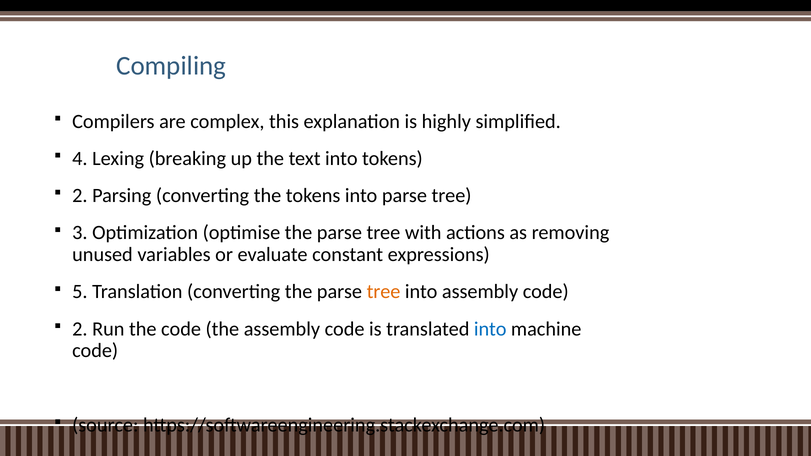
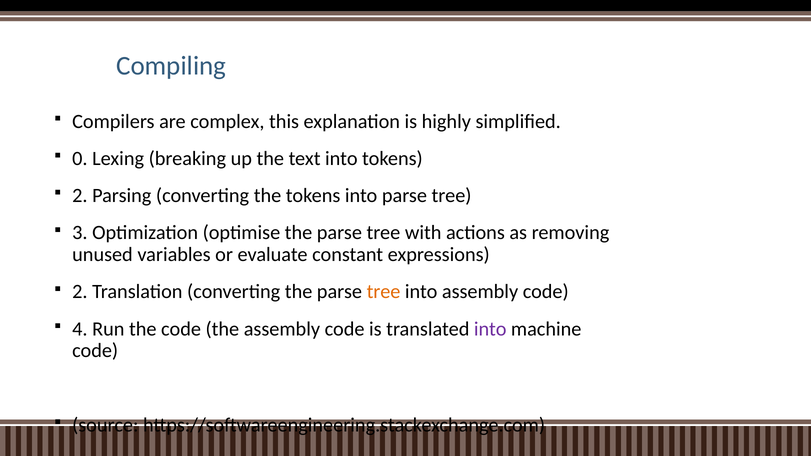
4: 4 -> 0 (80, 159)
5: 5 -> 2 (80, 292)
2: 2 -> 4 (80, 329)
into colour: blue -> purple (490, 329)
